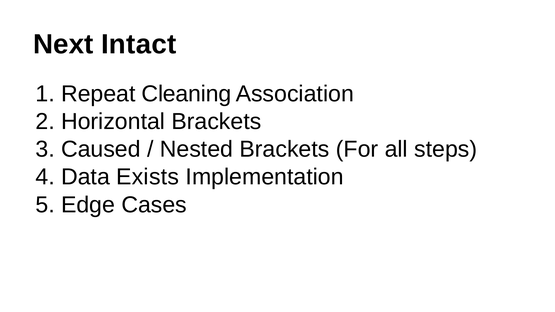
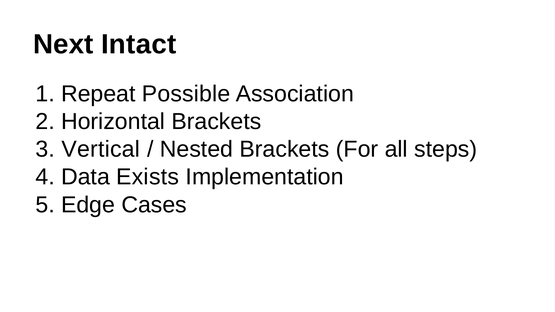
Cleaning: Cleaning -> Possible (186, 94)
Caused: Caused -> Vertical (101, 149)
